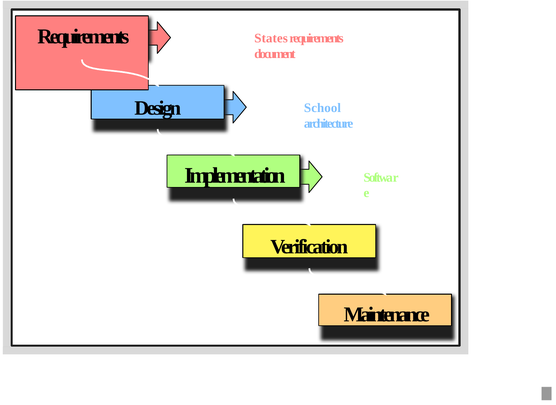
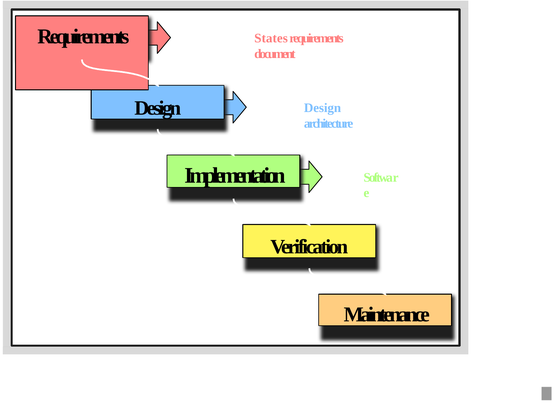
School: School -> Design (323, 108)
